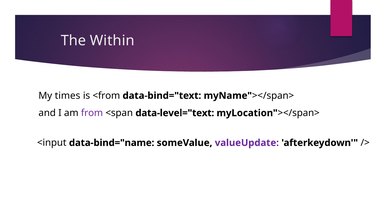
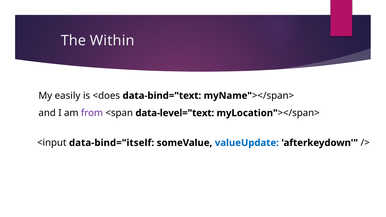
times: times -> easily (68, 96)
<from: <from -> <does (106, 96)
data-bind="name: data-bind="name -> data-bind="itself (112, 143)
valueUpdate colour: purple -> blue (247, 143)
